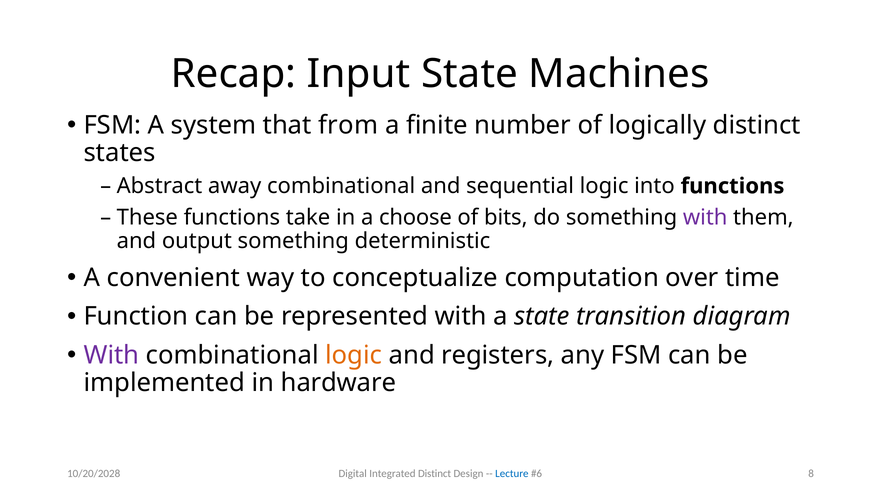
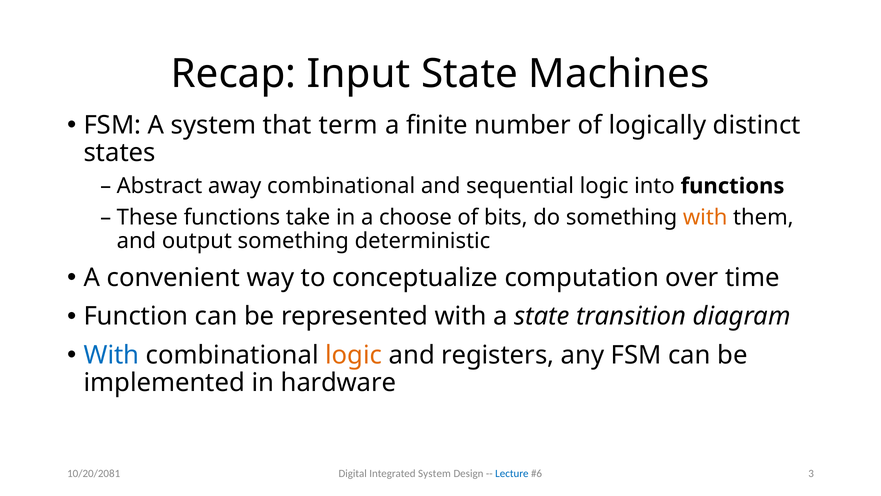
from: from -> term (348, 125)
with colour: purple -> orange (705, 217)
With colour: purple -> blue (111, 355)
Integrated Distinct: Distinct -> System (434, 473)
8: 8 -> 3 (811, 473)
10/20/2028: 10/20/2028 -> 10/20/2081 (94, 473)
